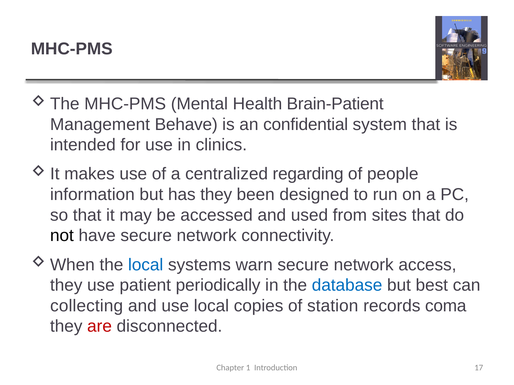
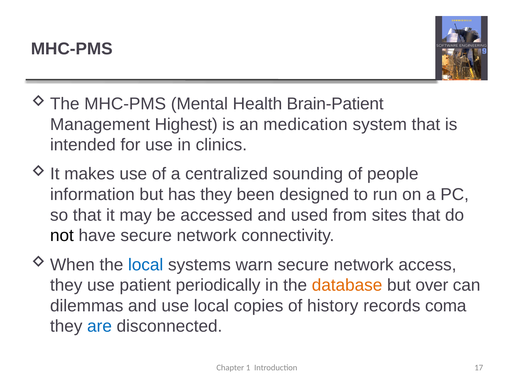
Behave: Behave -> Highest (186, 125)
confidential: confidential -> medication (305, 125)
regarding: regarding -> sounding (308, 174)
database colour: blue -> orange (347, 286)
best: best -> over (432, 286)
collecting: collecting -> dilemmas (87, 306)
station: station -> history (333, 306)
are colour: red -> blue (100, 327)
